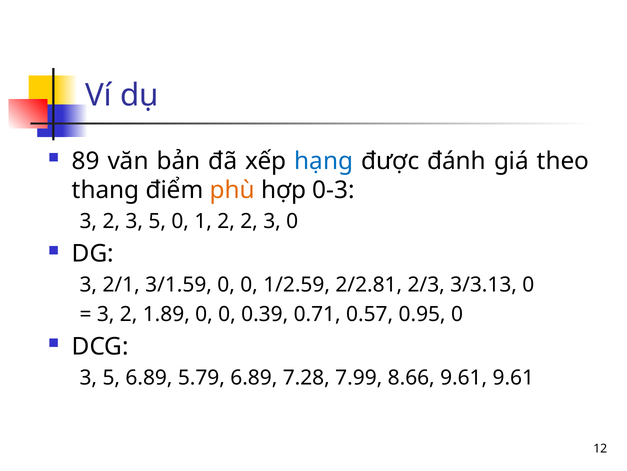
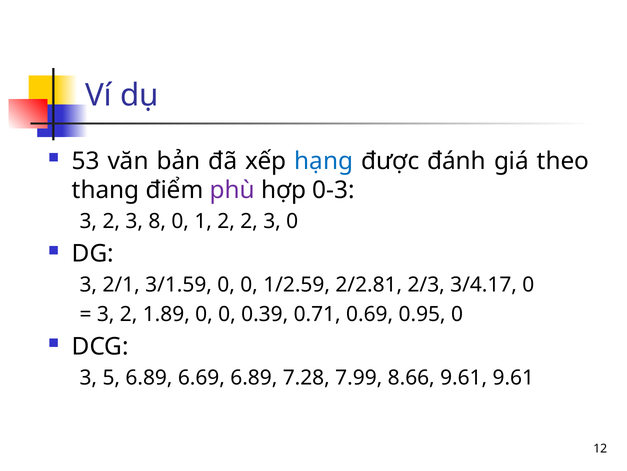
89: 89 -> 53 (86, 161)
phù colour: orange -> purple (232, 190)
2 3 5: 5 -> 8 (157, 221)
3/3.13: 3/3.13 -> 3/4.17 (484, 285)
0.57: 0.57 -> 0.69 (370, 314)
5.79: 5.79 -> 6.69 (201, 377)
